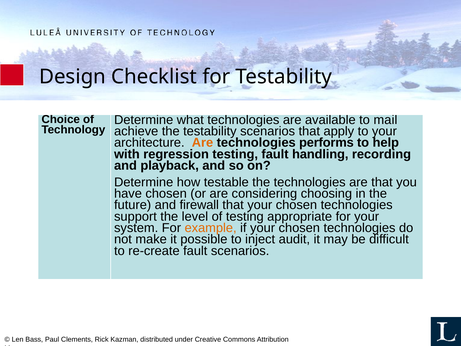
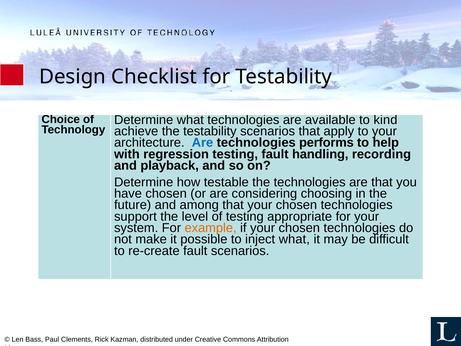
mail: mail -> kind (385, 120)
Are colour: orange -> blue (202, 143)
firewall: firewall -> among (199, 205)
inject audit: audit -> what (294, 239)
